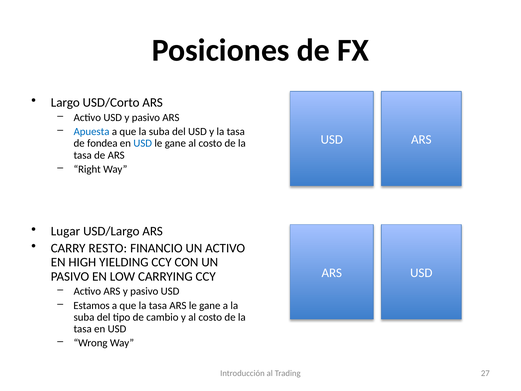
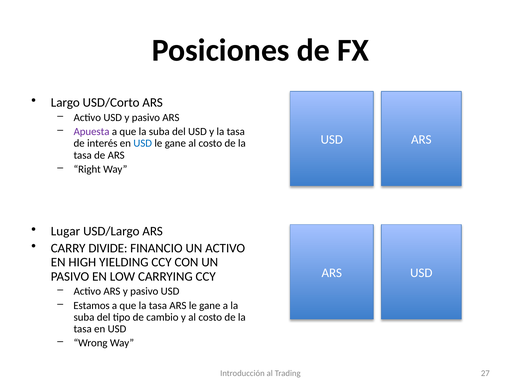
Apuesta colour: blue -> purple (92, 132)
fondea: fondea -> interés (102, 143)
RESTO: RESTO -> DIVIDE (108, 248)
